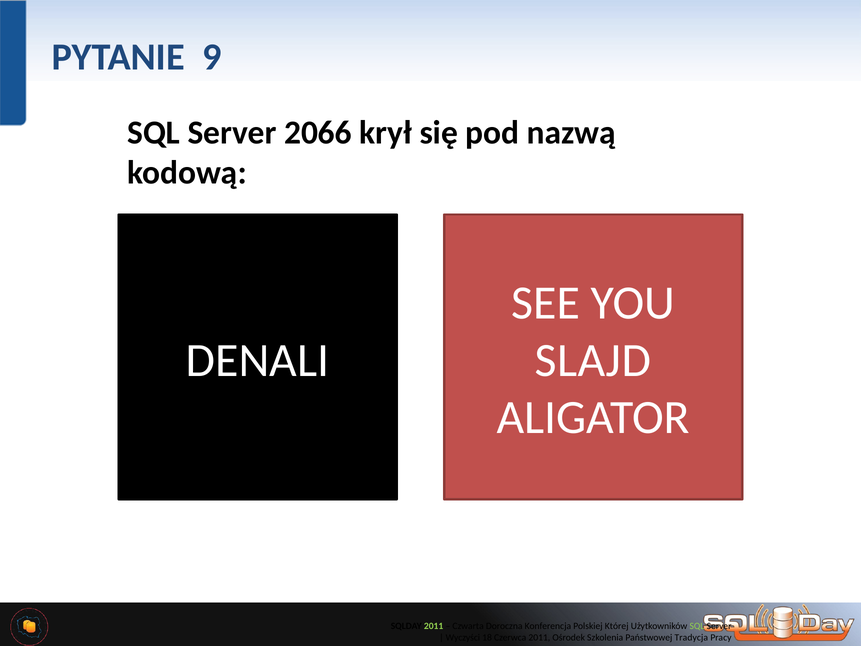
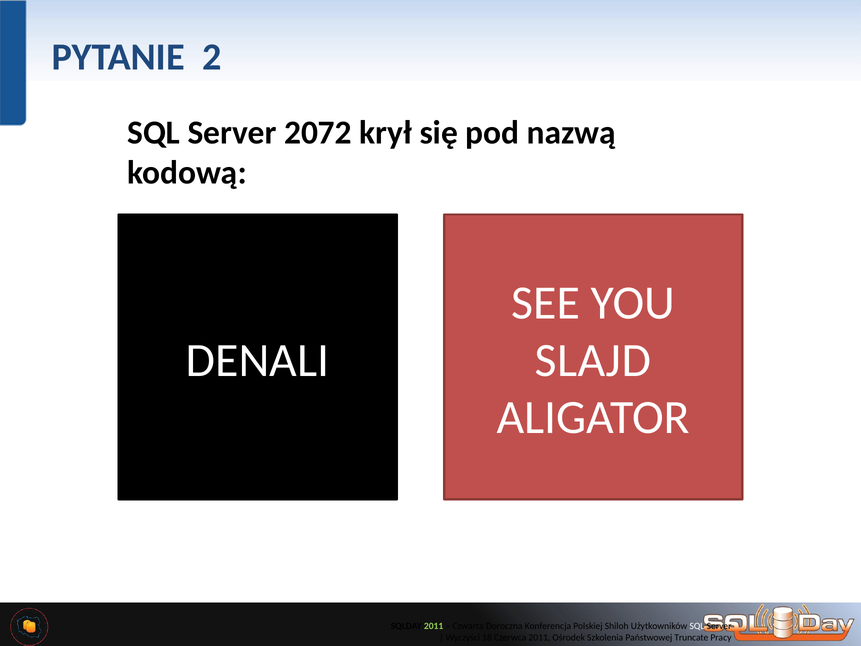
9: 9 -> 2 (212, 57)
2066: 2066 -> 2072 (318, 133)
Której: Której -> Shiloh (617, 626)
SQL colour: light green -> white (697, 626)
Tradycja: Tradycja -> Truncate (691, 637)
